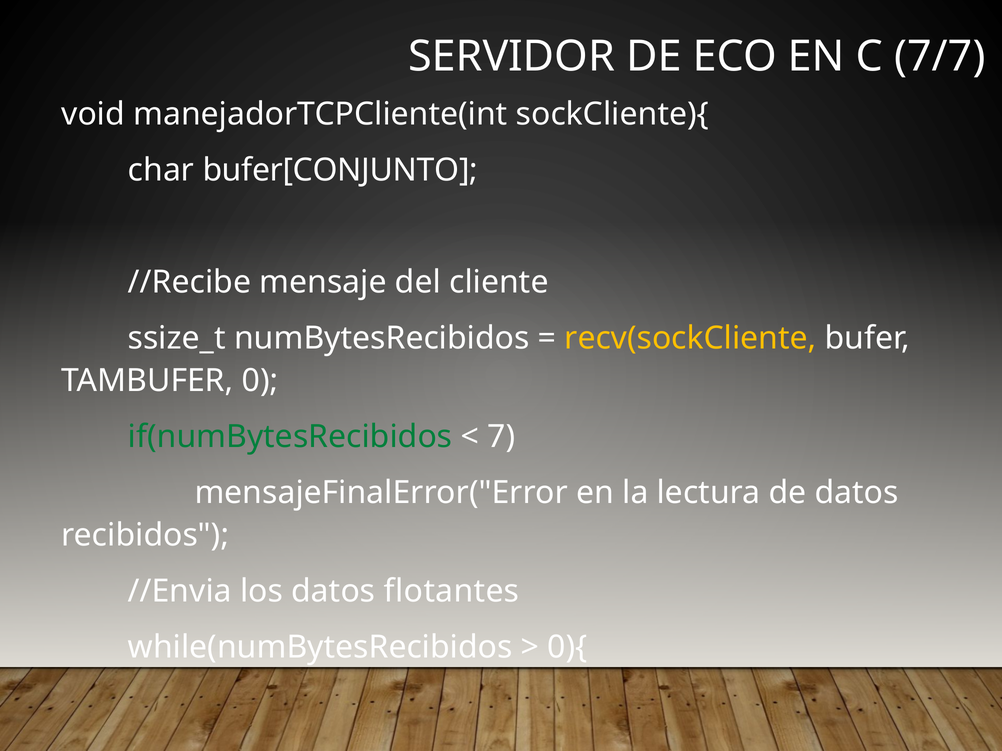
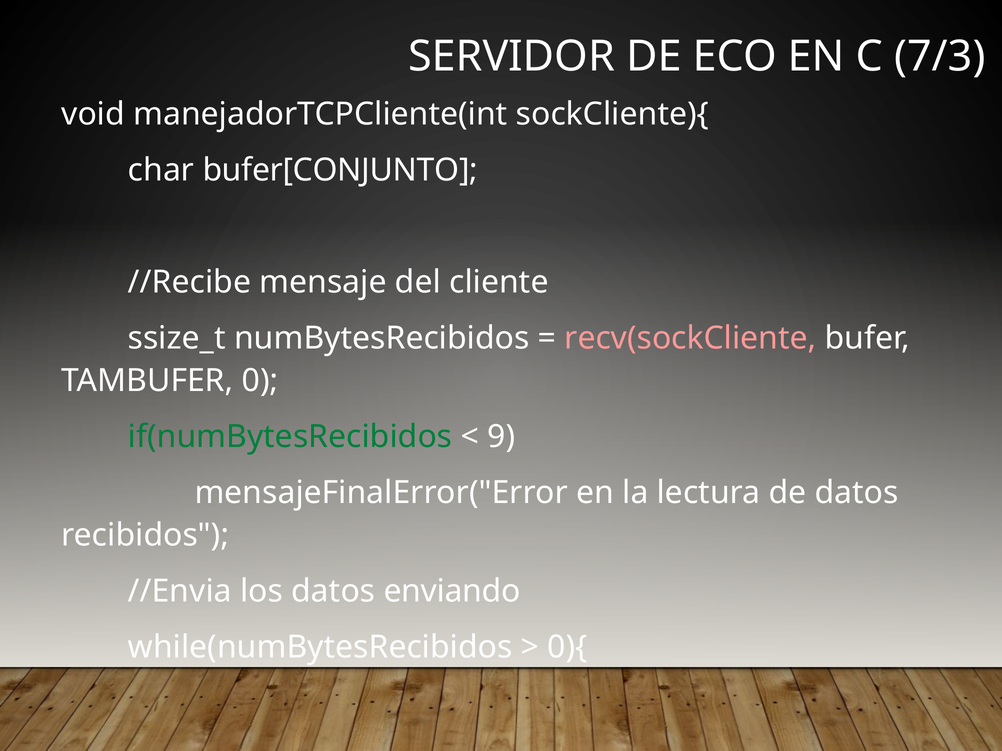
7/7: 7/7 -> 7/3 (940, 57)
recv(sockCliente colour: yellow -> pink (690, 339)
7: 7 -> 9 (501, 437)
flotantes: flotantes -> enviando (452, 591)
